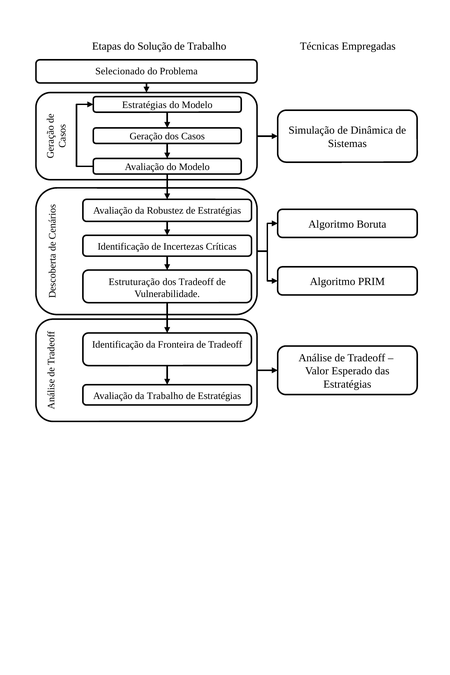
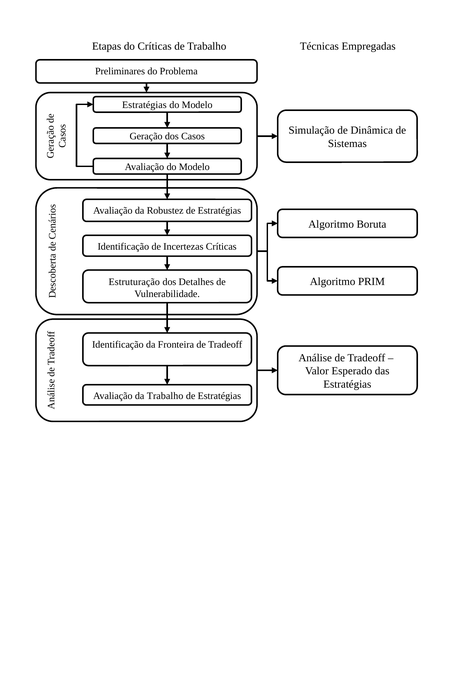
do Solução: Solução -> Críticas (155, 46)
Selecionado: Selecionado -> Preliminares (120, 71)
dos Tradeoff: Tradeoff -> Detalhes (196, 282)
